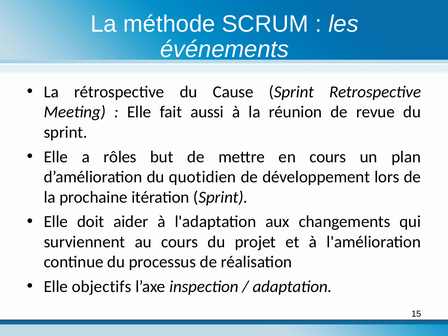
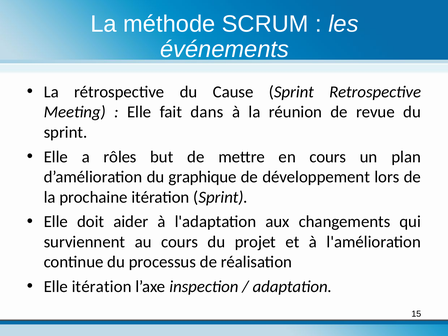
aussi: aussi -> dans (207, 112)
quotidien: quotidien -> graphique (203, 177)
Elle objectifs: objectifs -> itération (102, 287)
